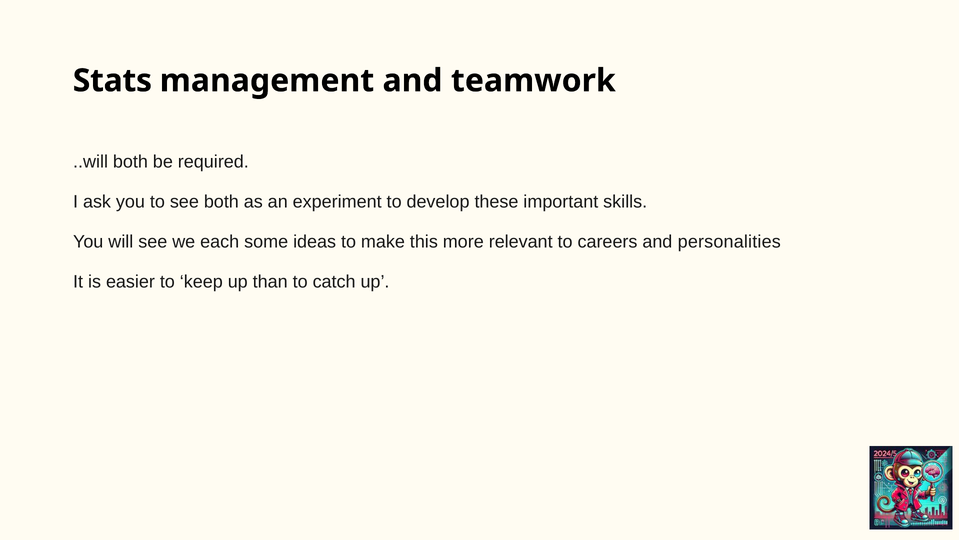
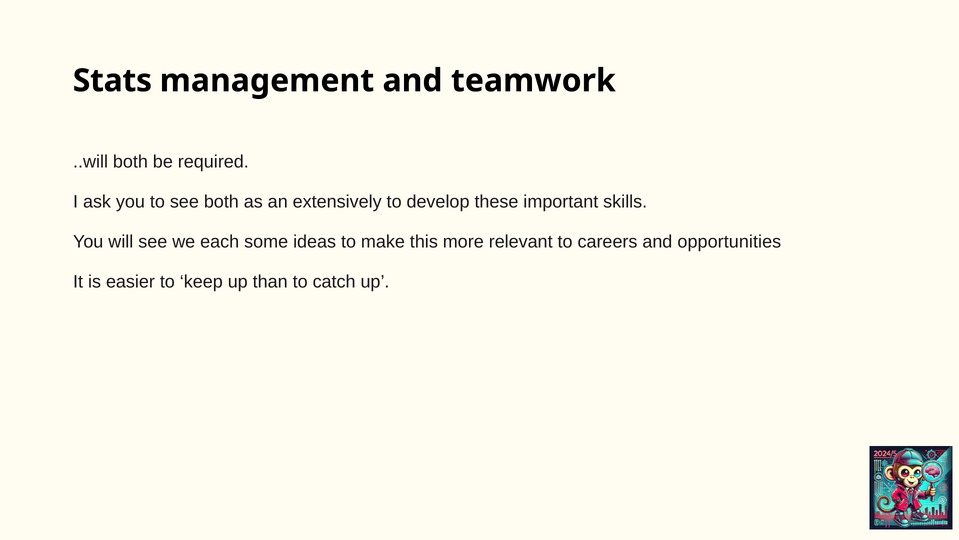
experiment: experiment -> extensively (337, 202)
personalities: personalities -> opportunities (729, 242)
